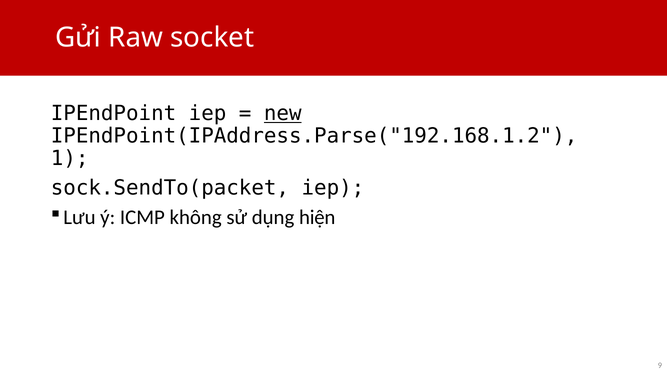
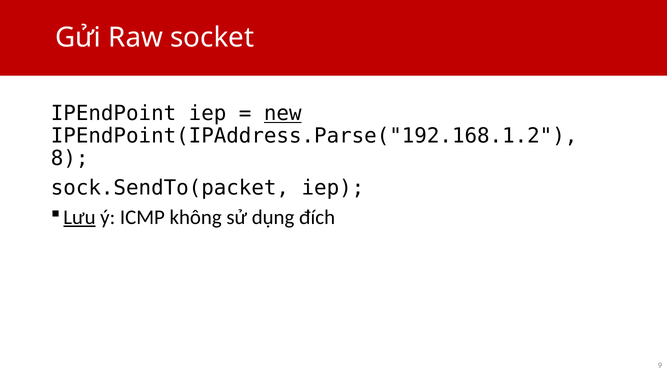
1: 1 -> 8 (70, 159)
Lưu underline: none -> present (79, 217)
hiện: hiện -> đích (317, 217)
